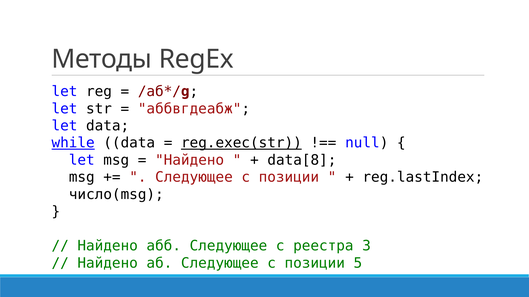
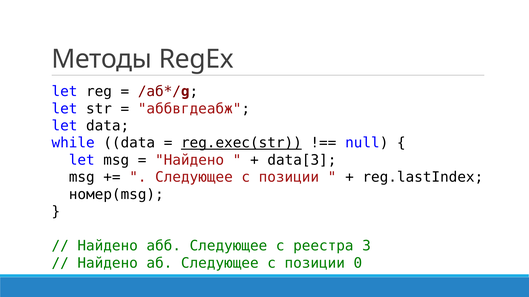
while underline: present -> none (73, 143)
data[8: data[8 -> data[3 (302, 160)
число(msg: число(msg -> номер(msg (116, 195)
5: 5 -> 0 (358, 263)
